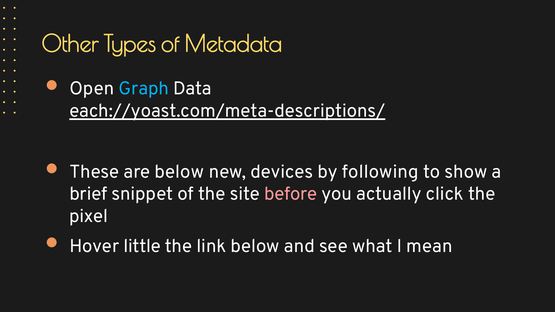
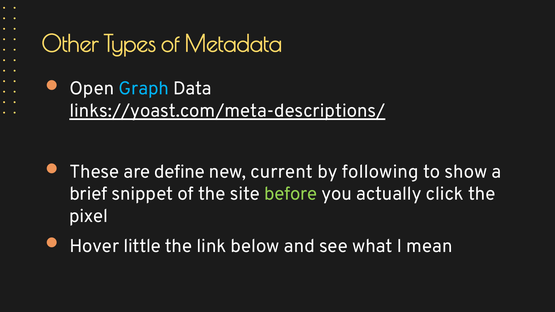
each://yoast.com/meta-descriptions/: each://yoast.com/meta-descriptions/ -> links://yoast.com/meta-descriptions/ (227, 111)
are below: below -> define (179, 172)
devices: devices -> current (282, 172)
before colour: pink -> light green (291, 194)
